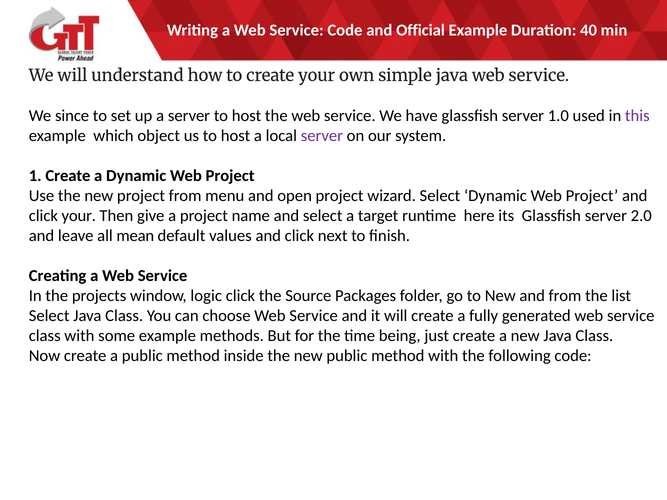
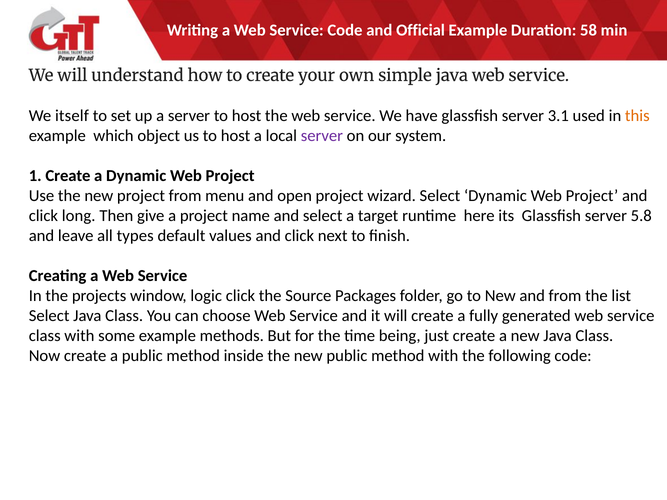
40: 40 -> 58 (589, 30)
since: since -> itself (72, 116)
1.0: 1.0 -> 3.1 (558, 116)
this colour: purple -> orange (637, 116)
click your: your -> long (79, 216)
2.0: 2.0 -> 5.8 (641, 216)
mean: mean -> types (135, 236)
